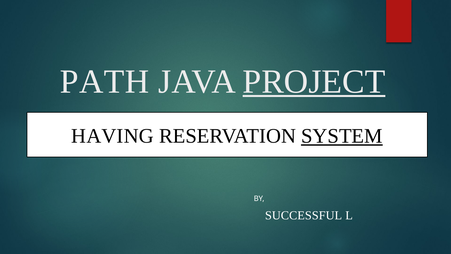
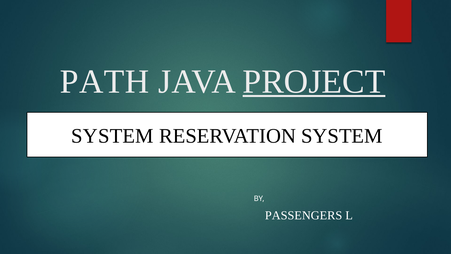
HAVING: HAVING -> SYSTEM (113, 136)
SYSTEM underline: present -> none (342, 136)
SUCCESSFUL: SUCCESSFUL -> PASSENGERS (304, 215)
